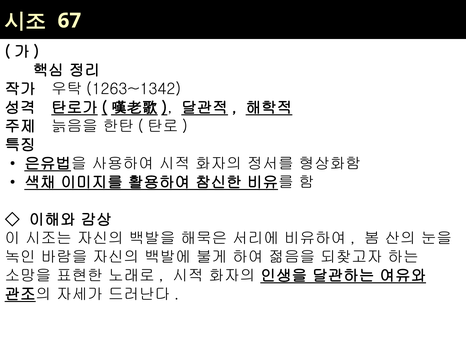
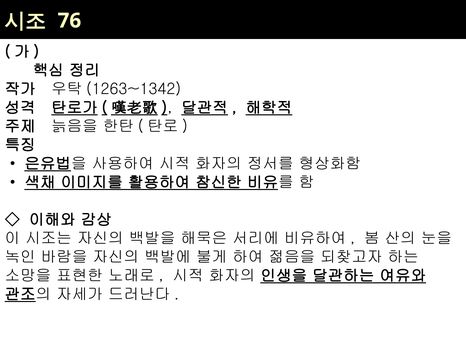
67: 67 -> 76 (69, 21)
